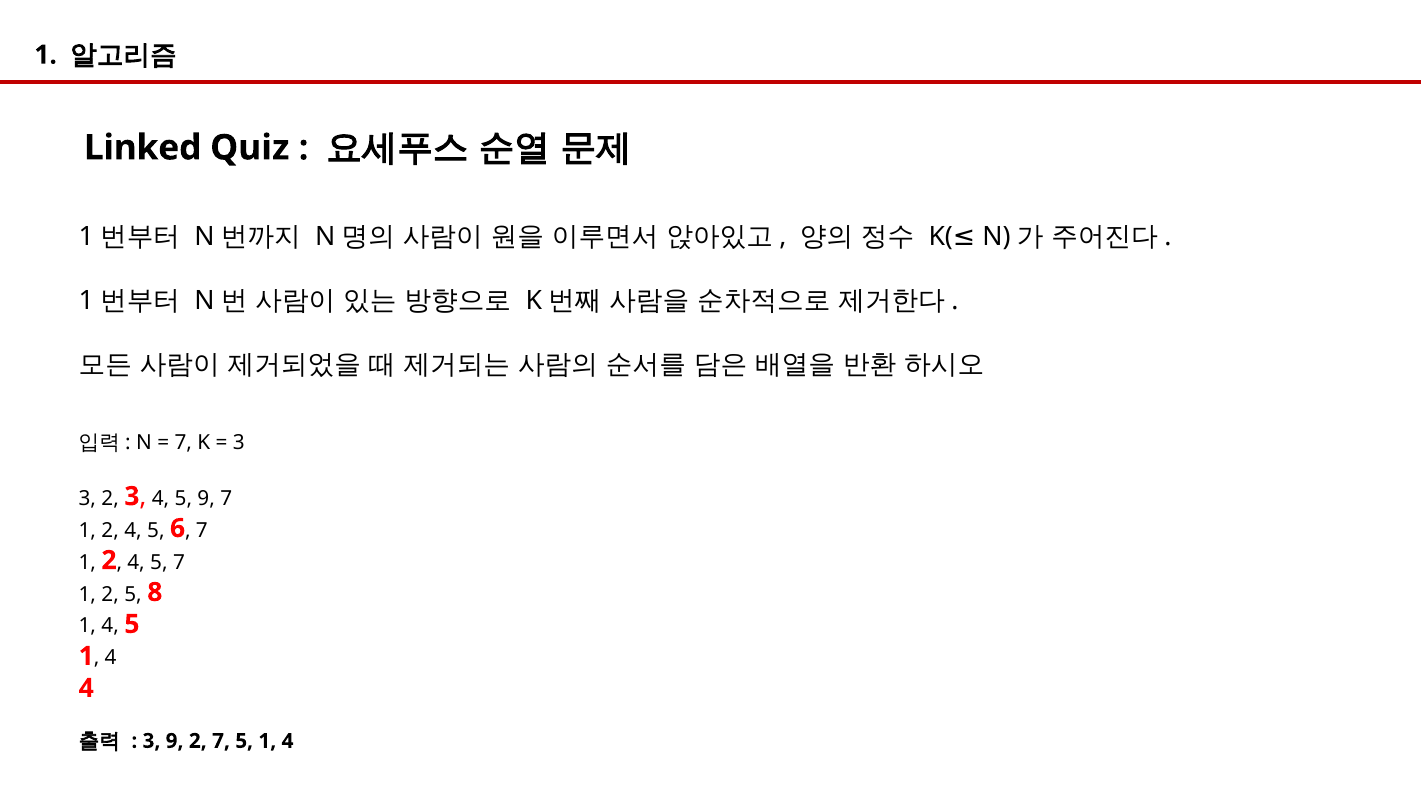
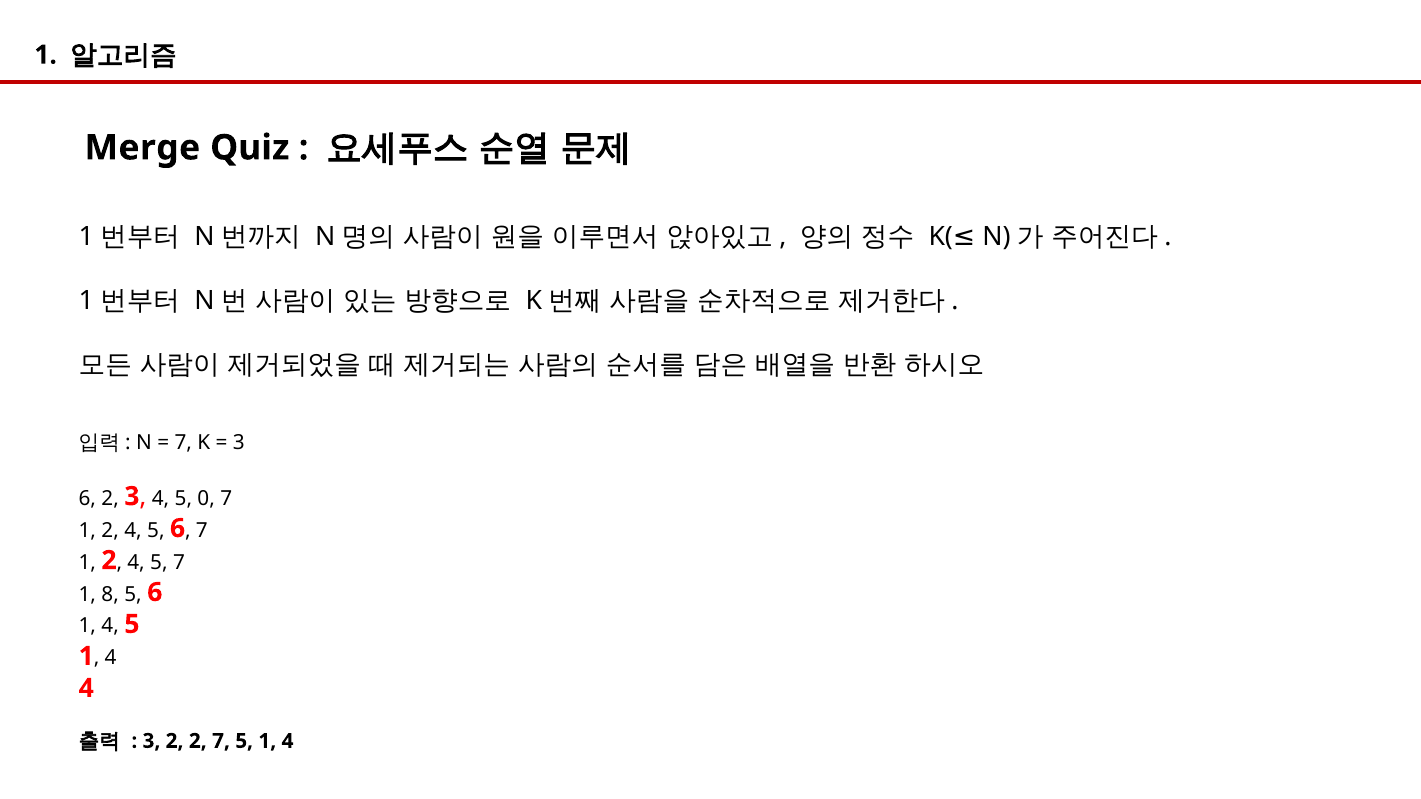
Linked: Linked -> Merge (142, 148)
3: 3 -> 6 (87, 499)
5 9: 9 -> 0 (206, 499)
2: 2 -> 8 (110, 594)
8: 8 -> 6 (155, 592)
3 9: 9 -> 2 (175, 741)
